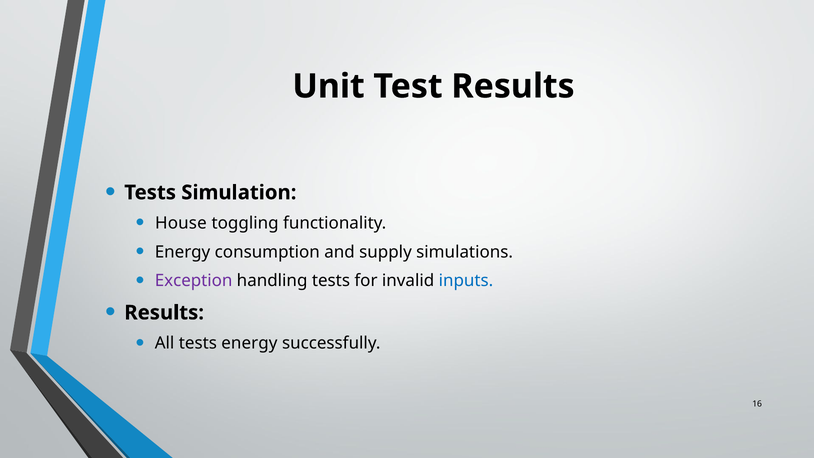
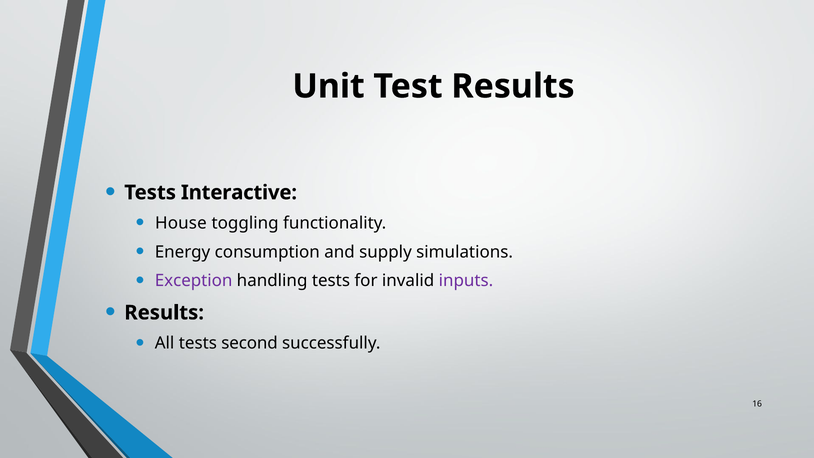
Simulation: Simulation -> Interactive (239, 192)
inputs colour: blue -> purple (466, 281)
tests energy: energy -> second (250, 343)
